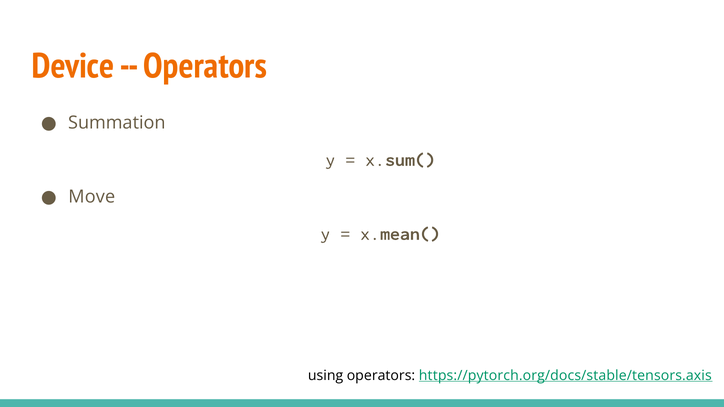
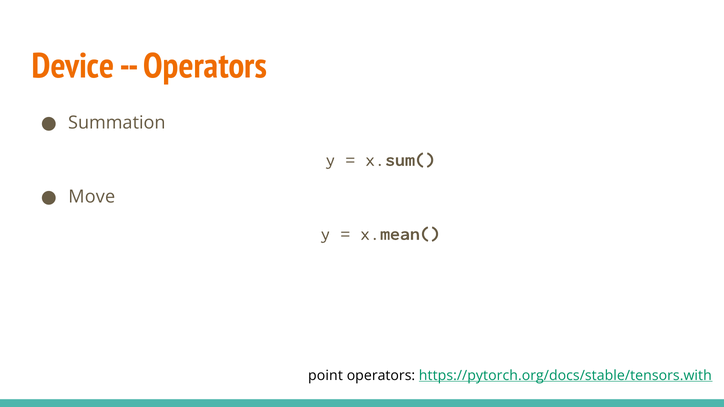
using: using -> point (325, 376)
https://pytorch.org/docs/stable/tensors.axis: https://pytorch.org/docs/stable/tensors.axis -> https://pytorch.org/docs/stable/tensors.with (565, 376)
